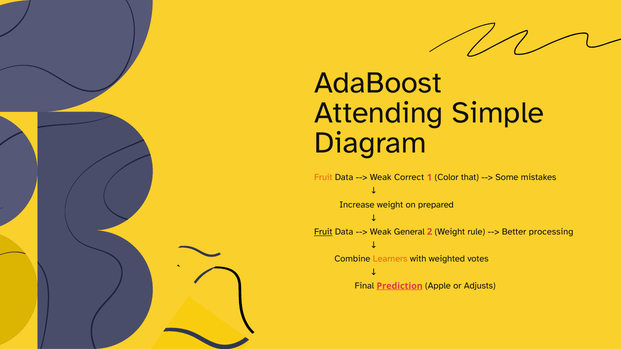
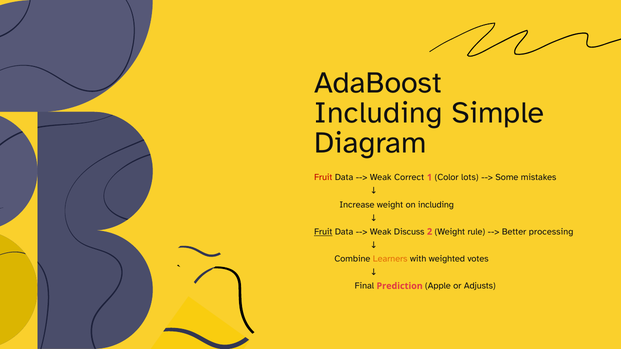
Attending: Attending -> Including (379, 113)
Fruit colour: orange -> red (323, 178)
that: that -> lots (470, 178)
on prepared: prepared -> including (436, 205)
General: General -> Discuss (409, 232)
Prediction underline: present -> none (400, 286)
